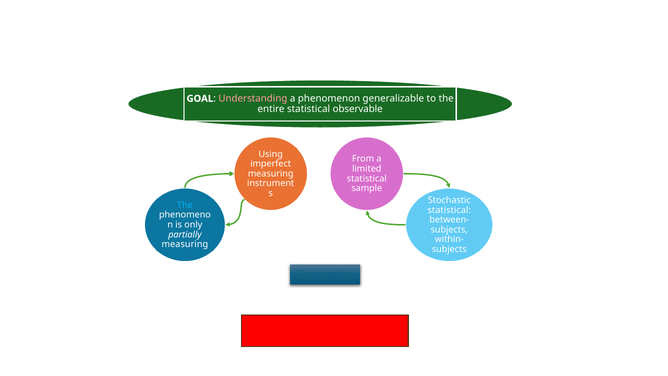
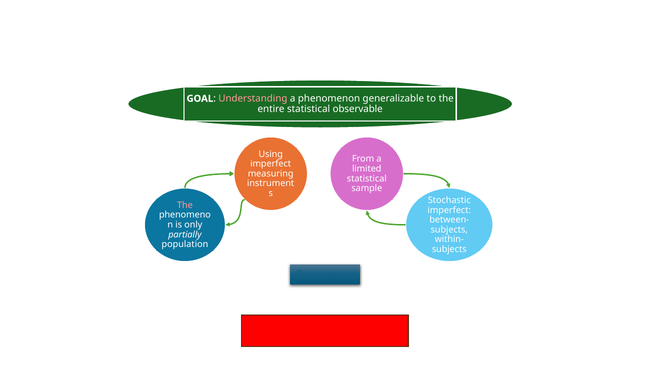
The colour: light blue -> pink (185, 205)
statistical: statistical -> imperfect (449, 210)
measuring: measuring -> population (185, 244)
